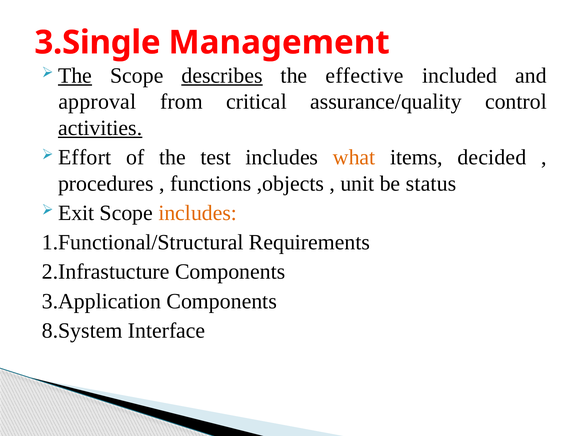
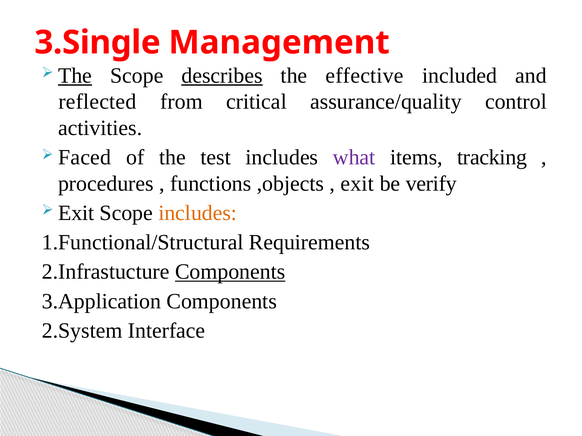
approval: approval -> reflected (97, 102)
activities underline: present -> none (100, 128)
Effort: Effort -> Faced (85, 158)
what colour: orange -> purple (354, 158)
decided: decided -> tracking (492, 158)
unit: unit -> exit (357, 184)
status: status -> verify (431, 184)
Components underline: none -> present (230, 272)
8.System: 8.System -> 2.System (82, 331)
